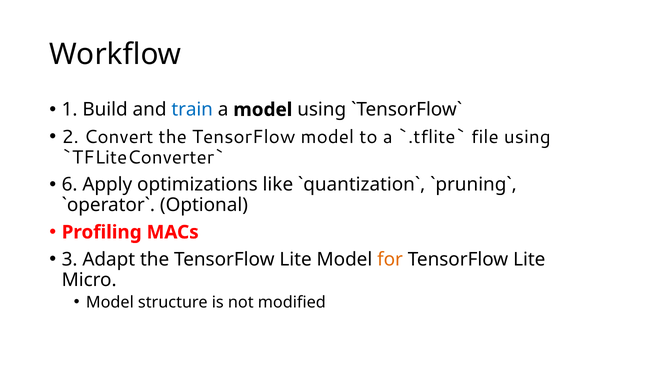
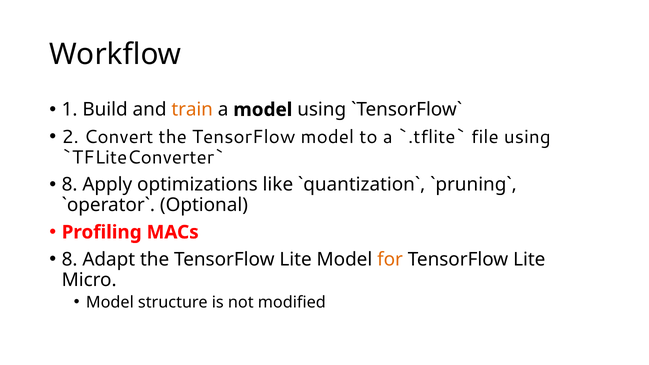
train colour: blue -> orange (192, 110)
6: 6 -> 8 (70, 185)
3: 3 -> 8 (70, 259)
